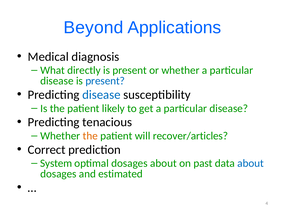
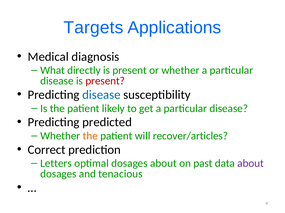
Beyond: Beyond -> Targets (93, 28)
present colour: blue -> red (105, 81)
tenacious: tenacious -> predicted (107, 123)
System: System -> Letters (56, 164)
about colour: blue -> purple (251, 164)
estimated: estimated -> tenacious (120, 175)
